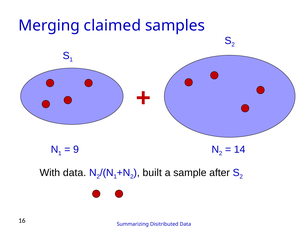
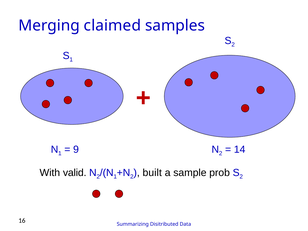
With data: data -> valid (75, 173)
after: after -> prob (220, 173)
